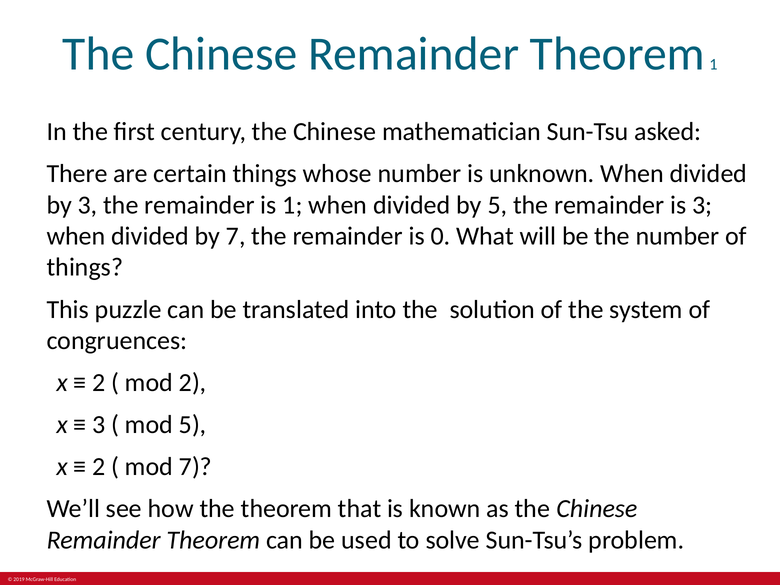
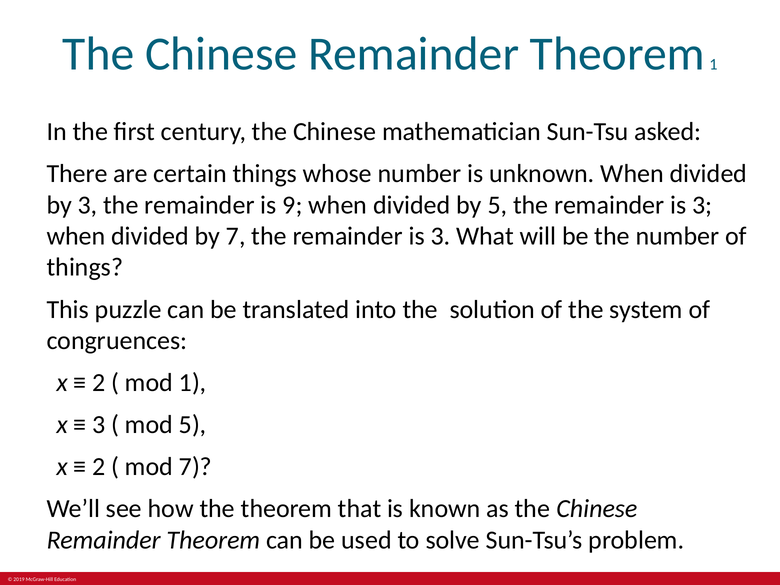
is 1: 1 -> 9 (292, 205)
0: 0 -> 3 (440, 236)
mod 2: 2 -> 1 (193, 383)
